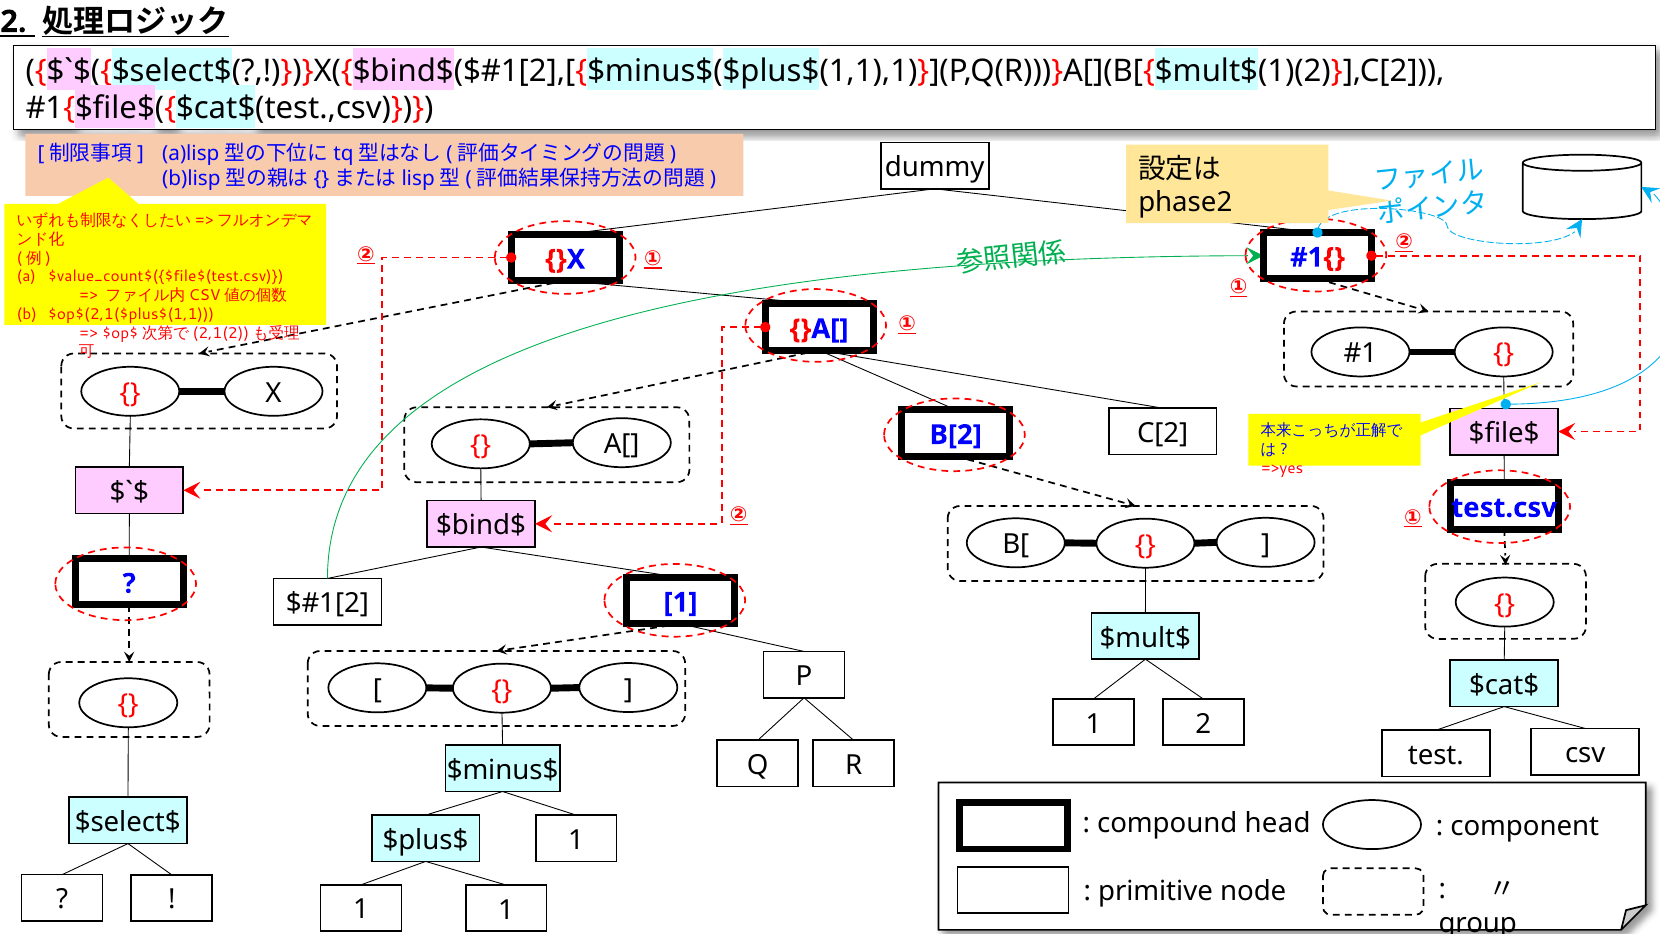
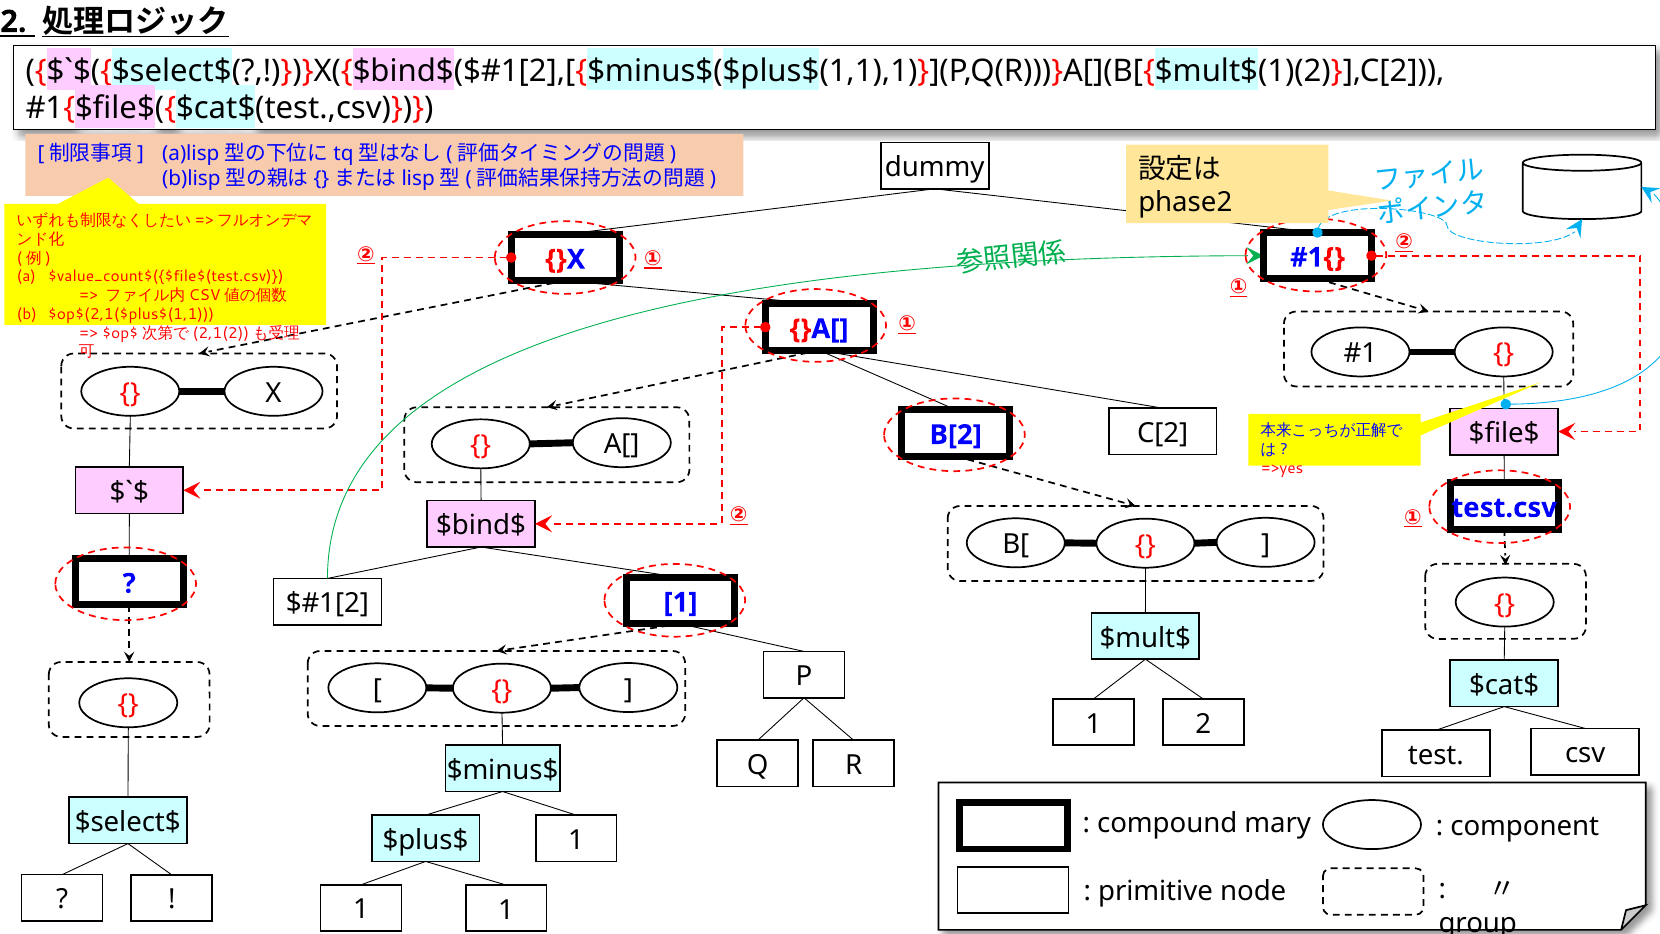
head: head -> mary (1278, 823)
